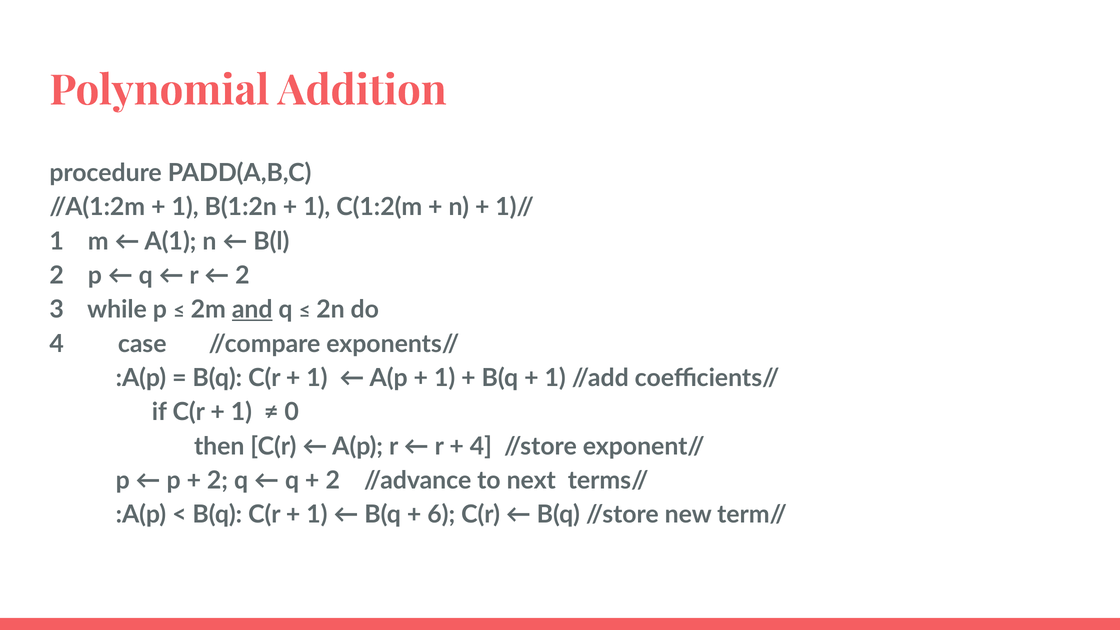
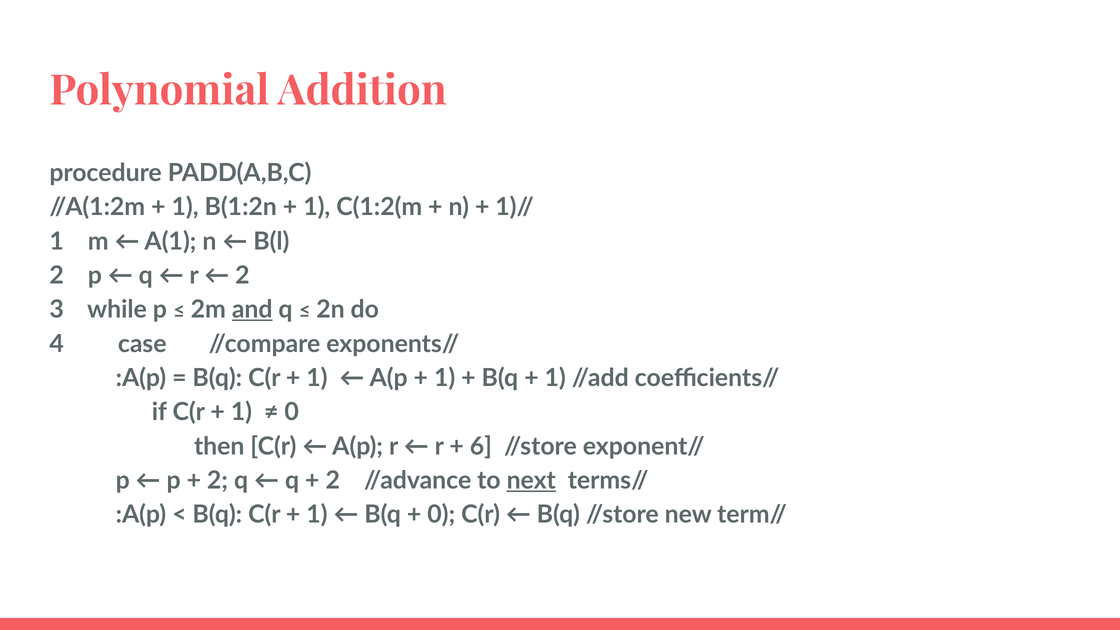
4: 4 -> 6 (481, 446)
next underline: none -> present (531, 481)
6: 6 -> 0 (441, 515)
